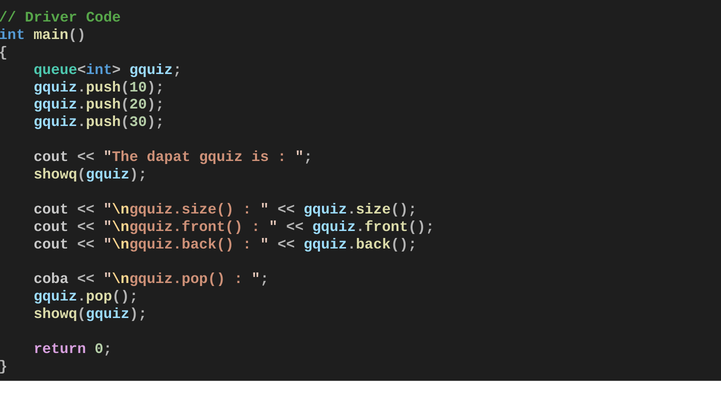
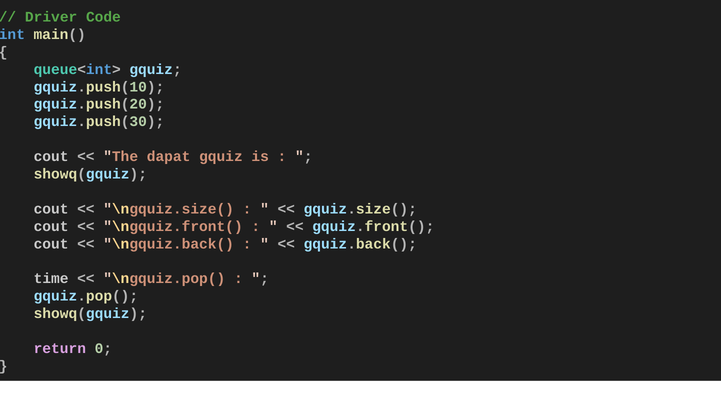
coba: coba -> time (51, 278)
